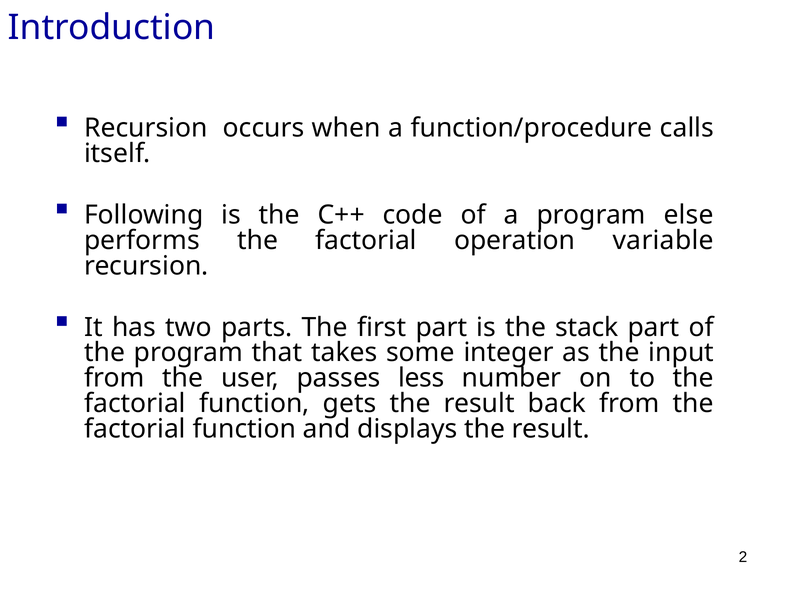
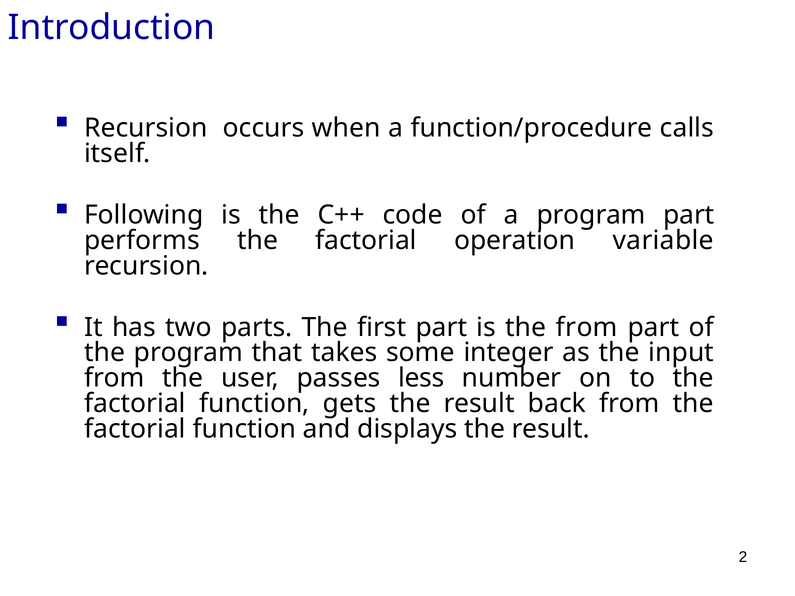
program else: else -> part (689, 215)
the stack: stack -> from (587, 327)
